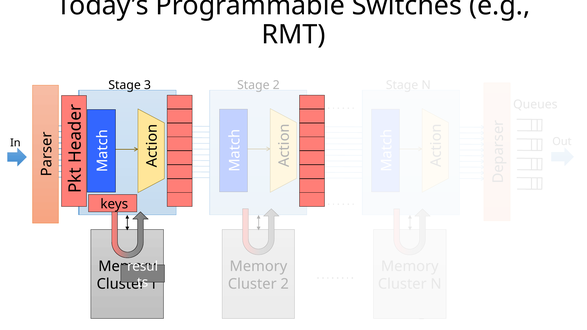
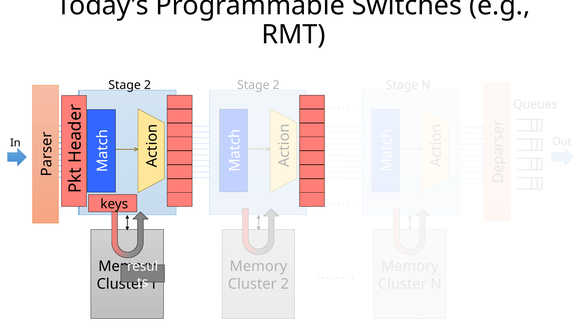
3: 3 -> 2 (147, 85)
